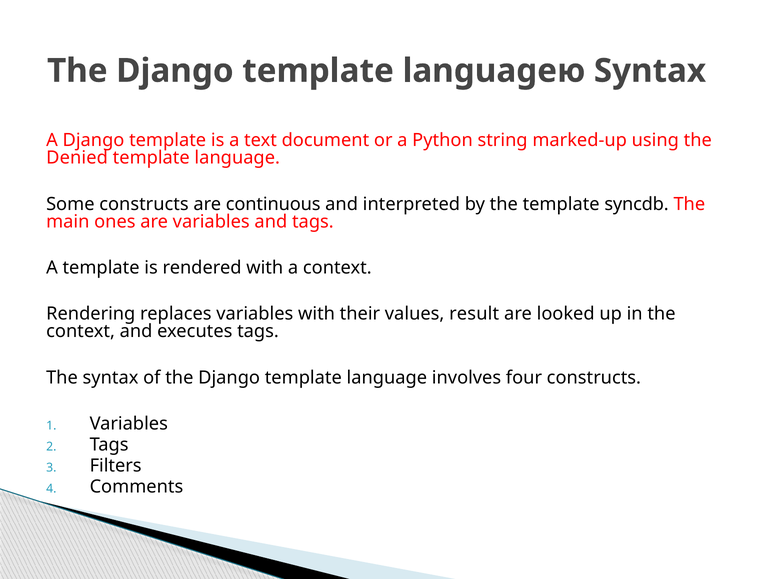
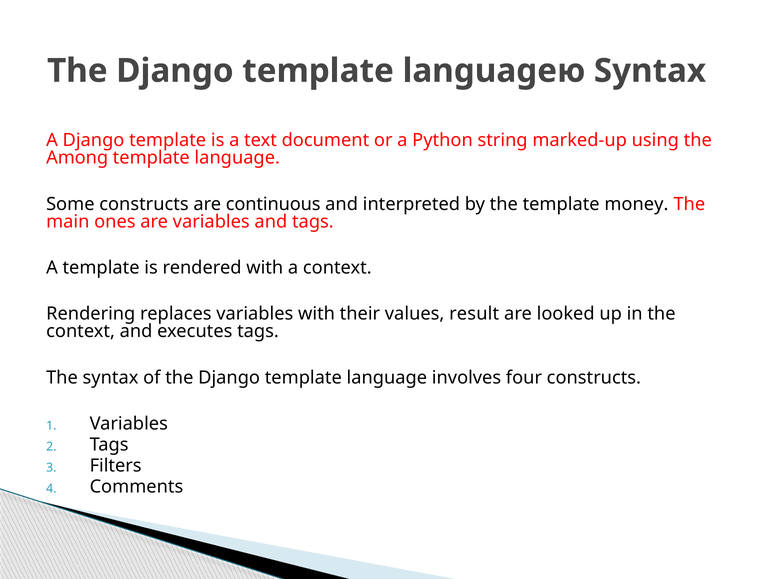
Denied: Denied -> Among (77, 158)
syncdb: syncdb -> money (636, 204)
